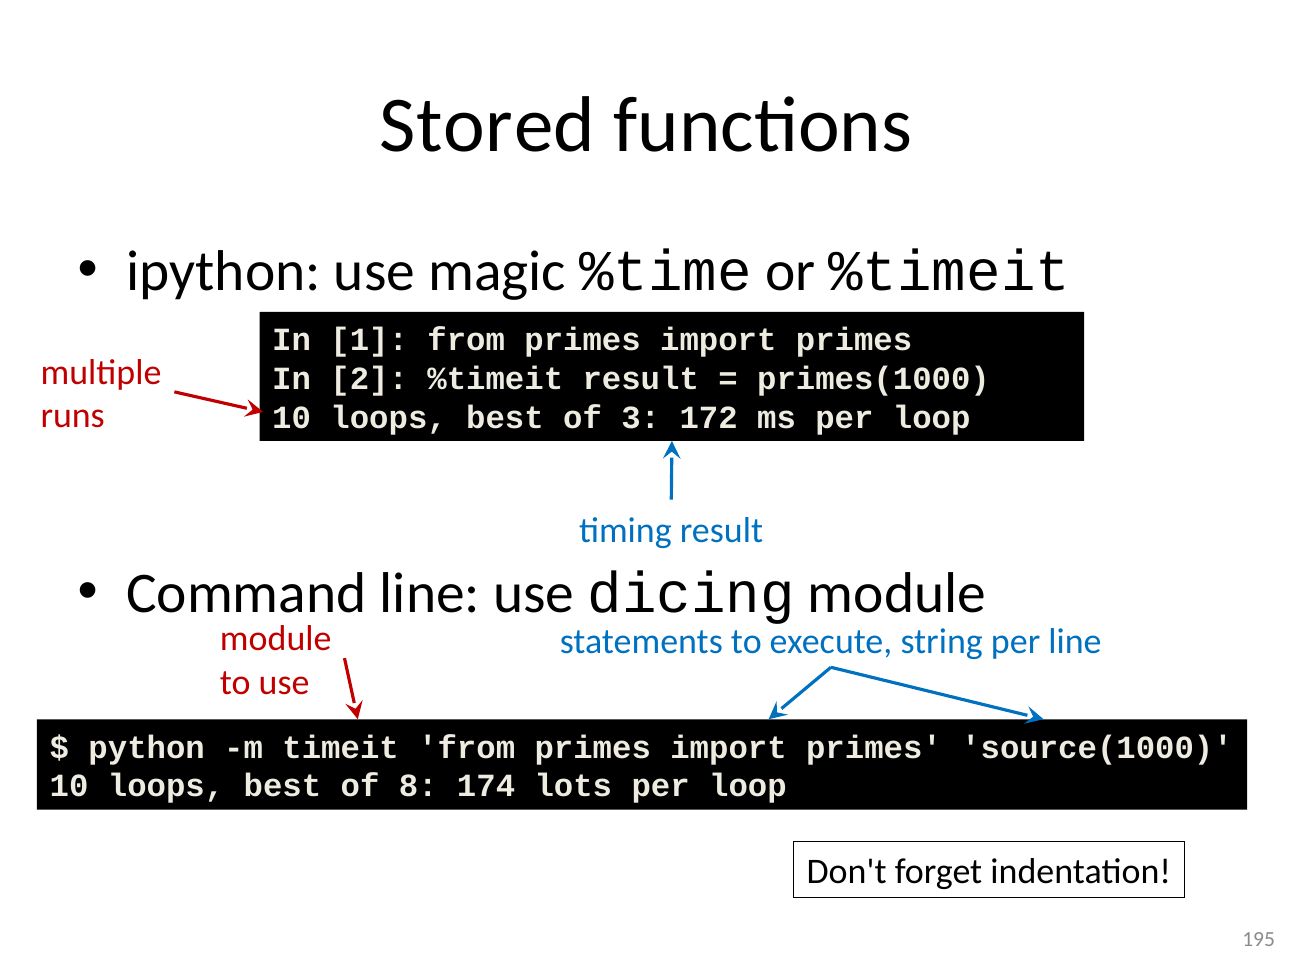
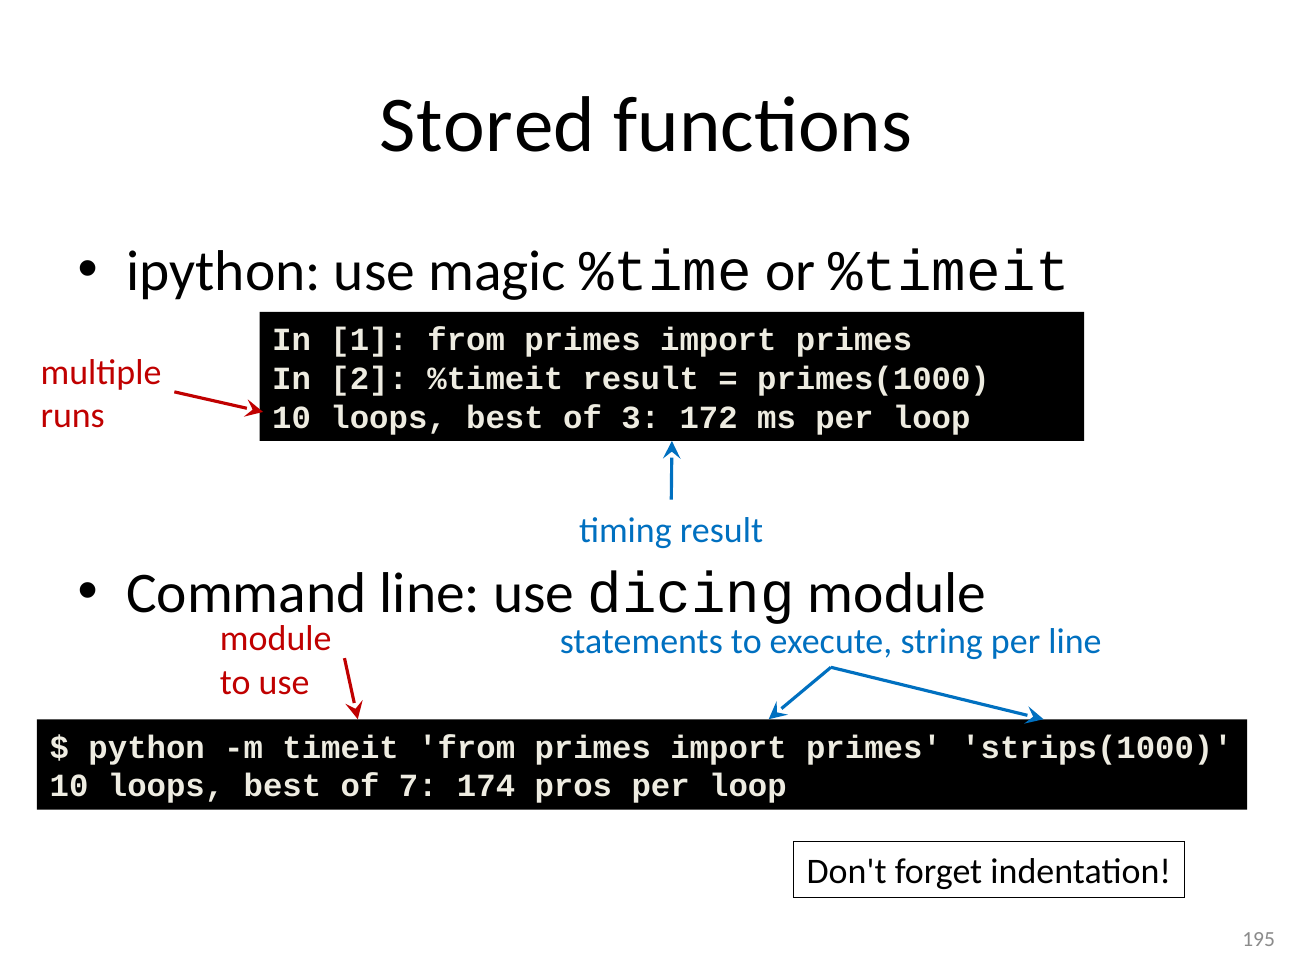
source(1000: source(1000 -> strips(1000 (1097, 747)
8: 8 -> 7 (418, 786)
lots: lots -> pros (573, 786)
